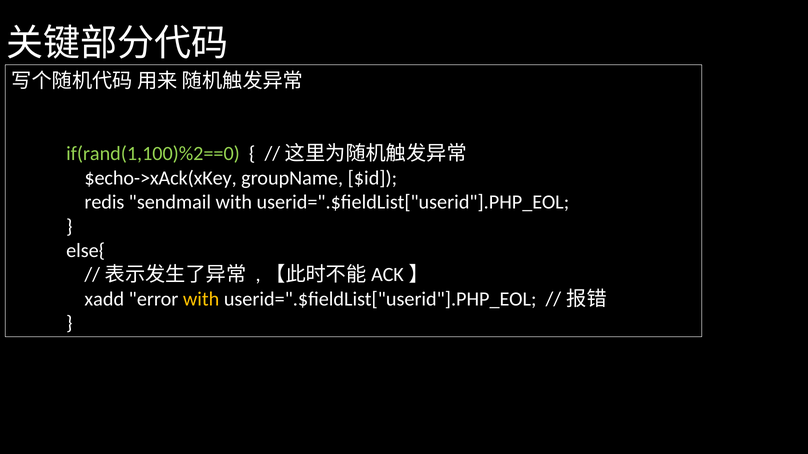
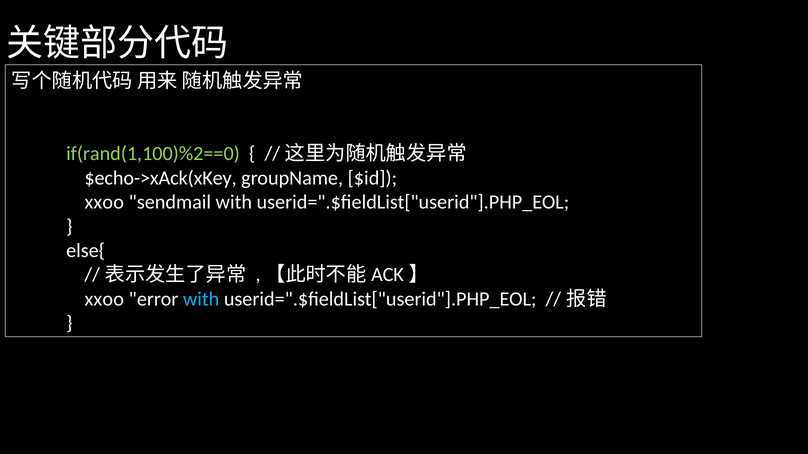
redis: redis -> xxoo (104, 202)
xadd: xadd -> xxoo (104, 299)
with colour: yellow -> light blue (201, 299)
